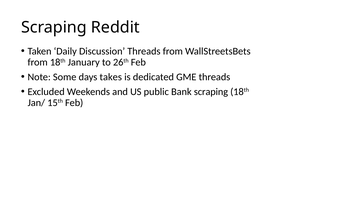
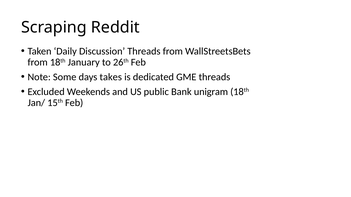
Bank scraping: scraping -> unigram (211, 92)
